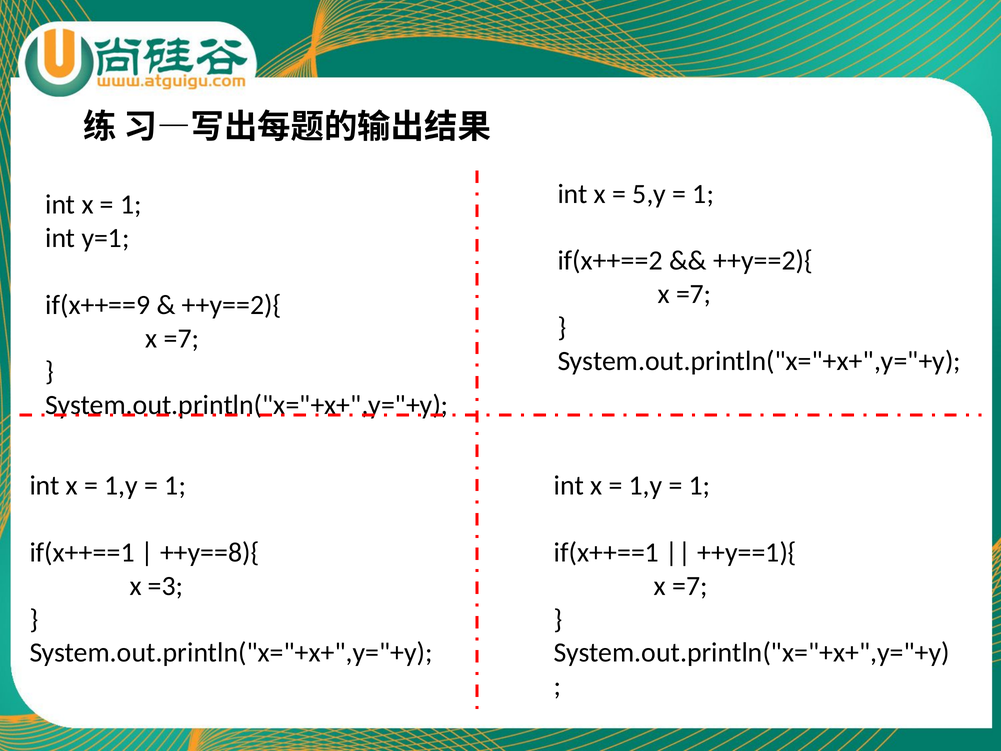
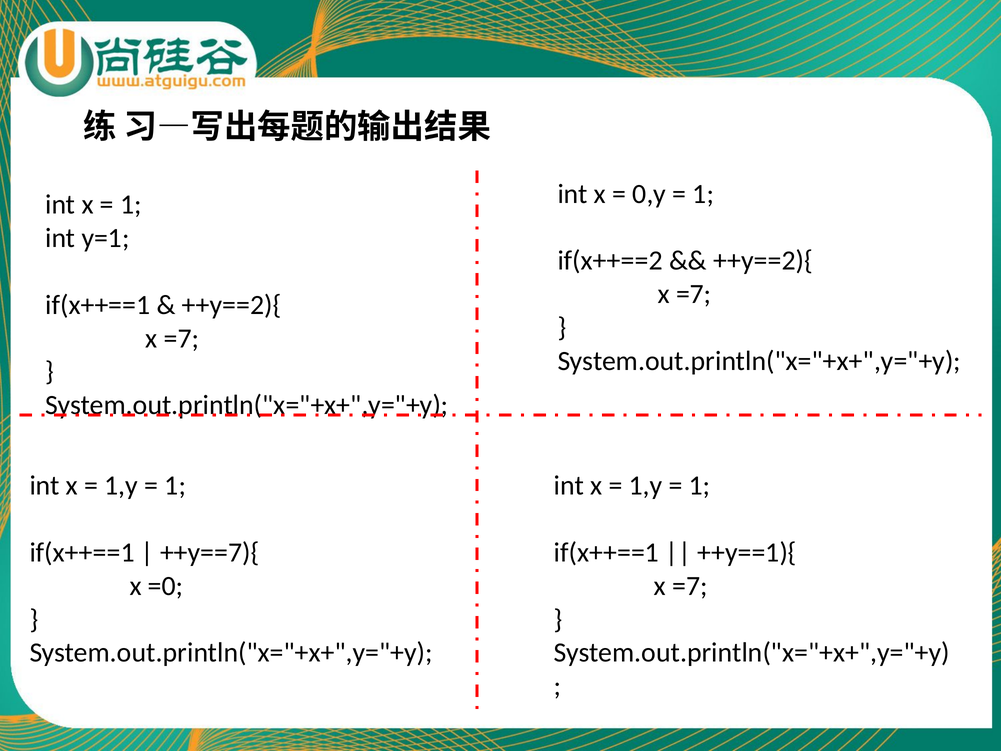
5,y: 5,y -> 0,y (649, 194)
if(x++==9: if(x++==9 -> if(x++==1 (98, 305)
++y==8){: ++y==8){ -> ++y==7){ (210, 552)
=3: =3 -> =0 (166, 586)
